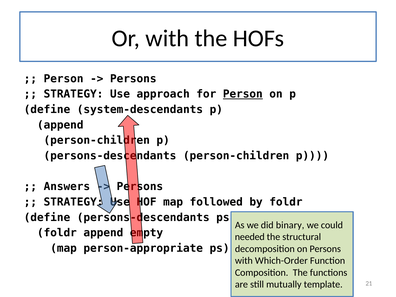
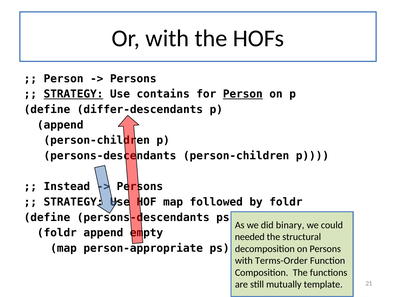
STRATEGY underline: none -> present (73, 94)
approach: approach -> contains (163, 94)
system-descendants: system-descendants -> differ-descendants (140, 110)
Answers: Answers -> Instead (67, 187)
Which-Order: Which-Order -> Terms-Order (281, 261)
